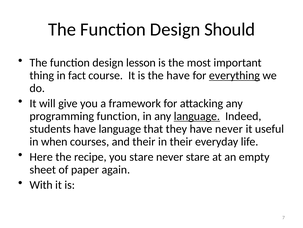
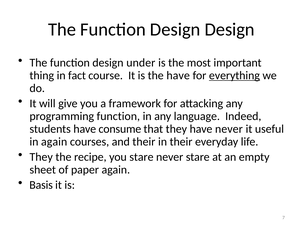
Design Should: Should -> Design (230, 29)
lesson: lesson -> under (141, 62)
language underline: present -> none (197, 116)
have language: language -> consume (120, 129)
in when: when -> again (54, 141)
Here: Here -> They (41, 156)
With: With -> Basis (41, 184)
